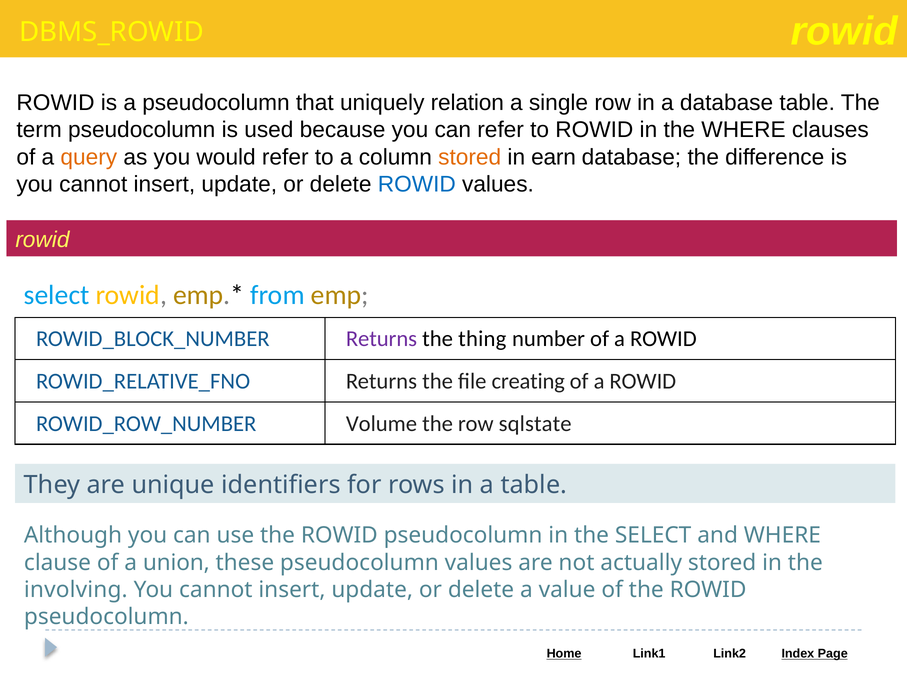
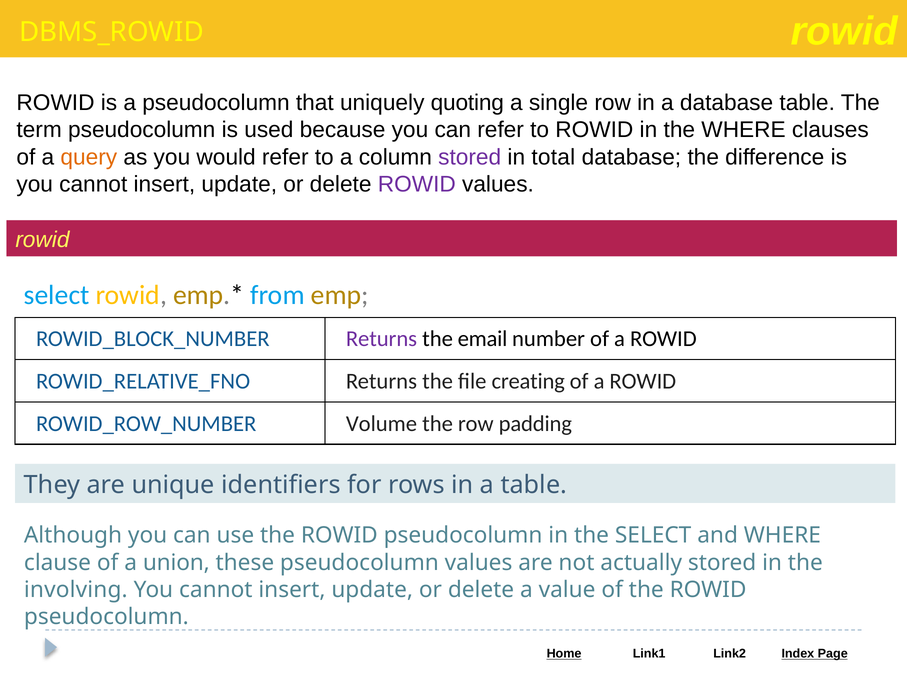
relation: relation -> quoting (467, 103)
stored colour: orange -> purple (470, 157)
earn: earn -> total (553, 157)
ROWID colour: blue -> purple (417, 184)
thing: thing -> email (483, 339)
sqlstate: sqlstate -> padding (535, 424)
